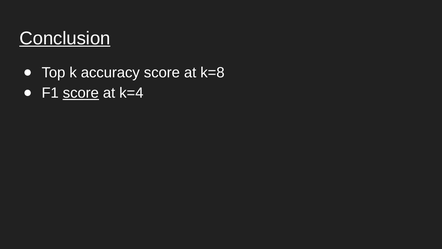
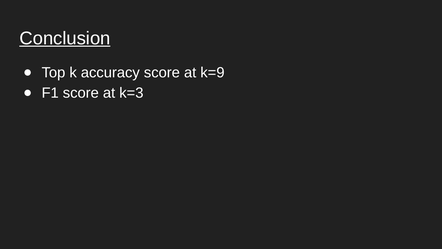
k=8: k=8 -> k=9 (212, 73)
score underline: present -> none (81, 93)
k=4: k=4 -> k=3 (131, 93)
